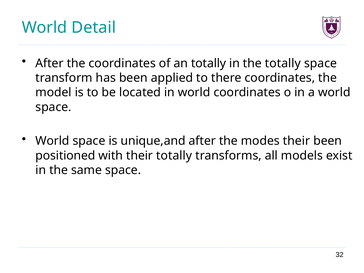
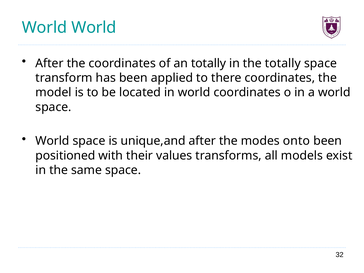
World Detail: Detail -> World (94, 28)
modes their: their -> onto (296, 141)
their totally: totally -> values (174, 156)
